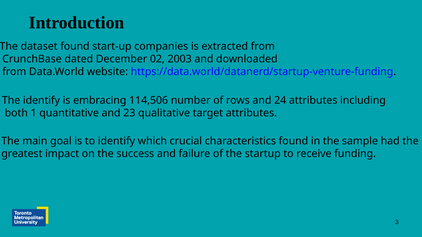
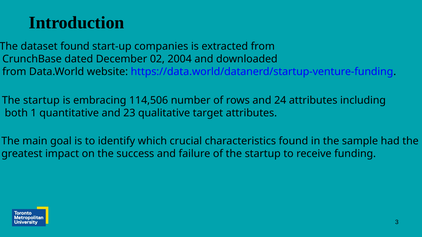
2003: 2003 -> 2004 (180, 59)
identify: identify -> startup (41, 101)
